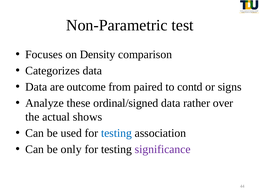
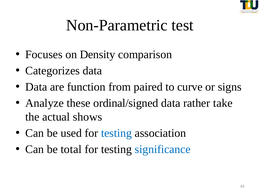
outcome: outcome -> function (86, 87)
contd: contd -> curve (190, 87)
over: over -> take (223, 103)
only: only -> total (71, 149)
significance colour: purple -> blue (163, 149)
